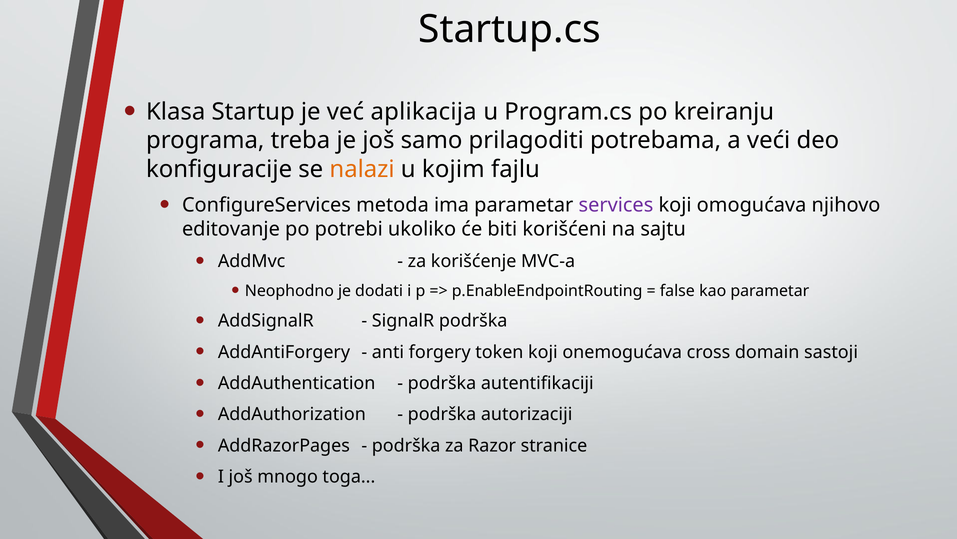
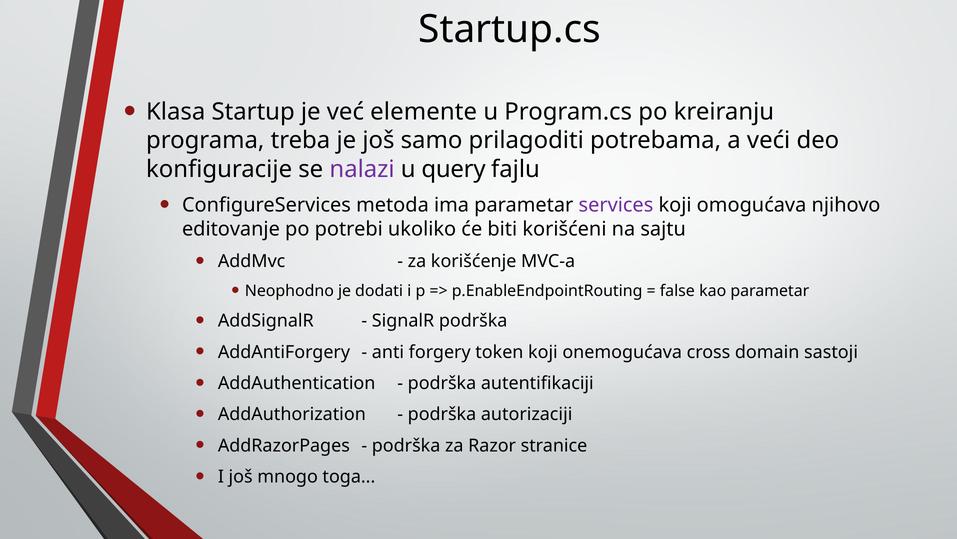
aplikacija: aplikacija -> elemente (424, 112)
nalazi colour: orange -> purple (362, 169)
kojim: kojim -> query (454, 169)
